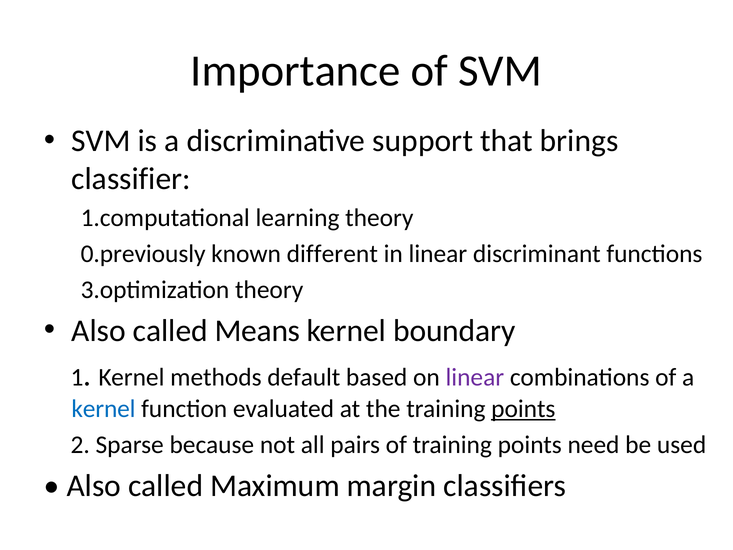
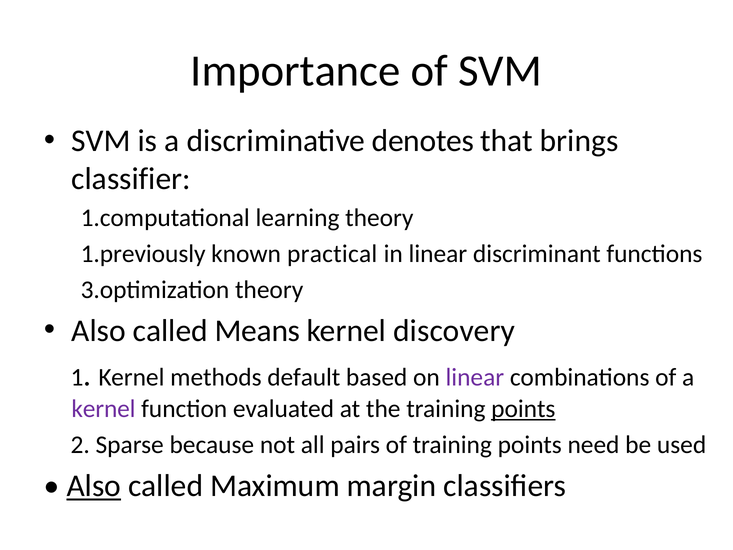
support: support -> denotes (423, 141)
0.previously: 0.previously -> 1.previously (143, 254)
different: different -> practical (332, 254)
boundary: boundary -> discovery (454, 331)
kernel colour: blue -> purple (104, 409)
Also underline: none -> present (94, 486)
